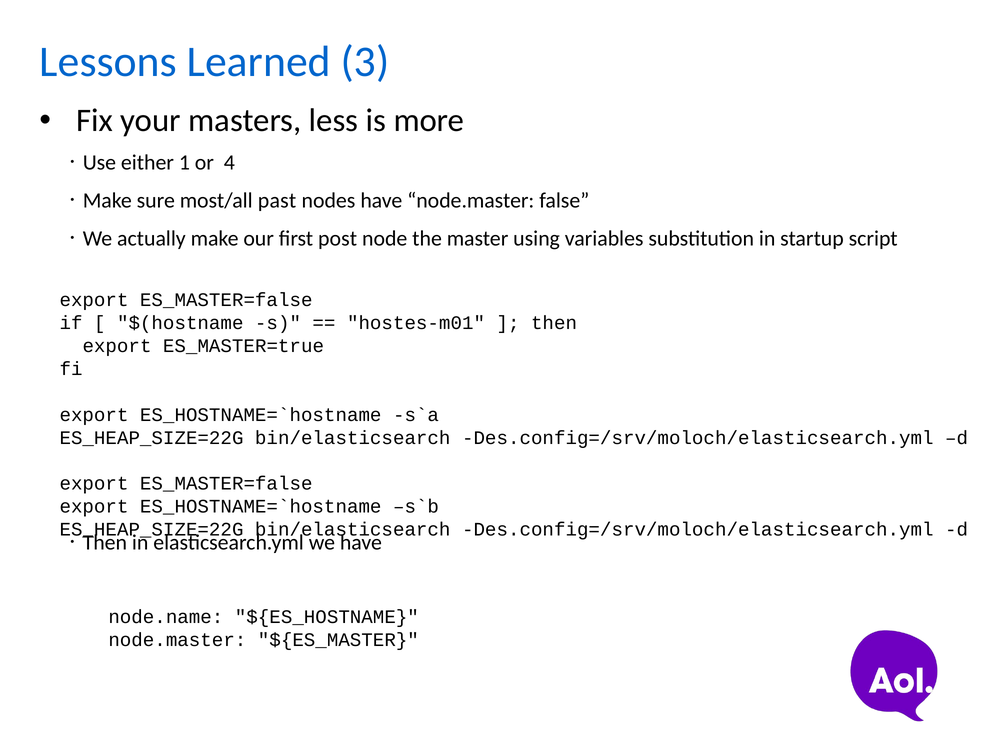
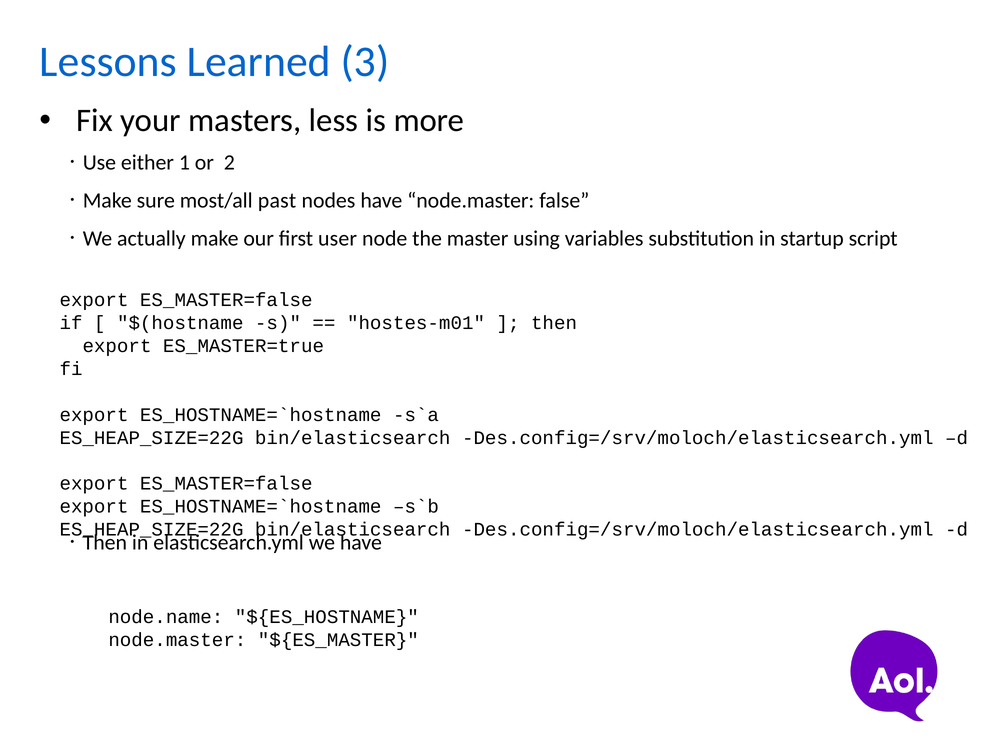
4: 4 -> 2 (229, 162)
post: post -> user (338, 238)
